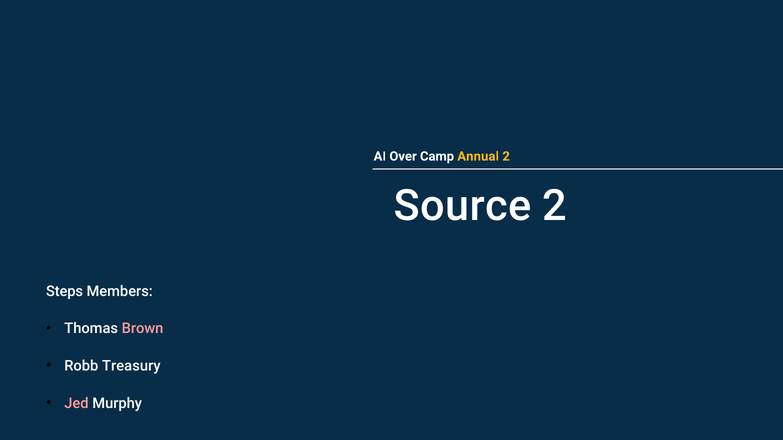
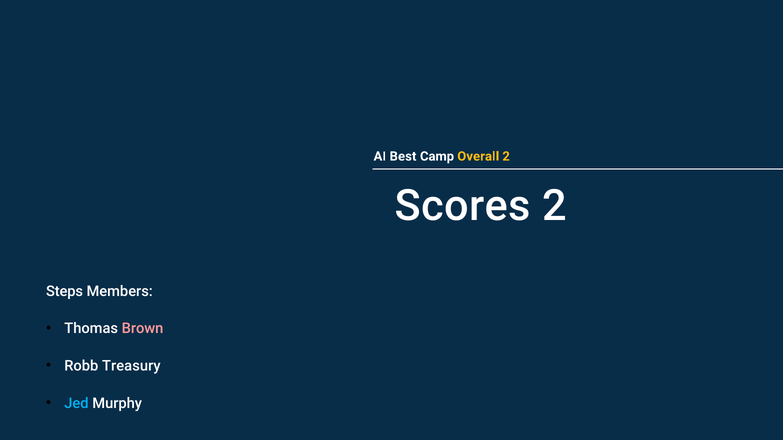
Over: Over -> Best (403, 156)
Annual: Annual -> Overall (478, 156)
Source: Source -> Scores (463, 206)
Jed colour: pink -> light blue (76, 404)
